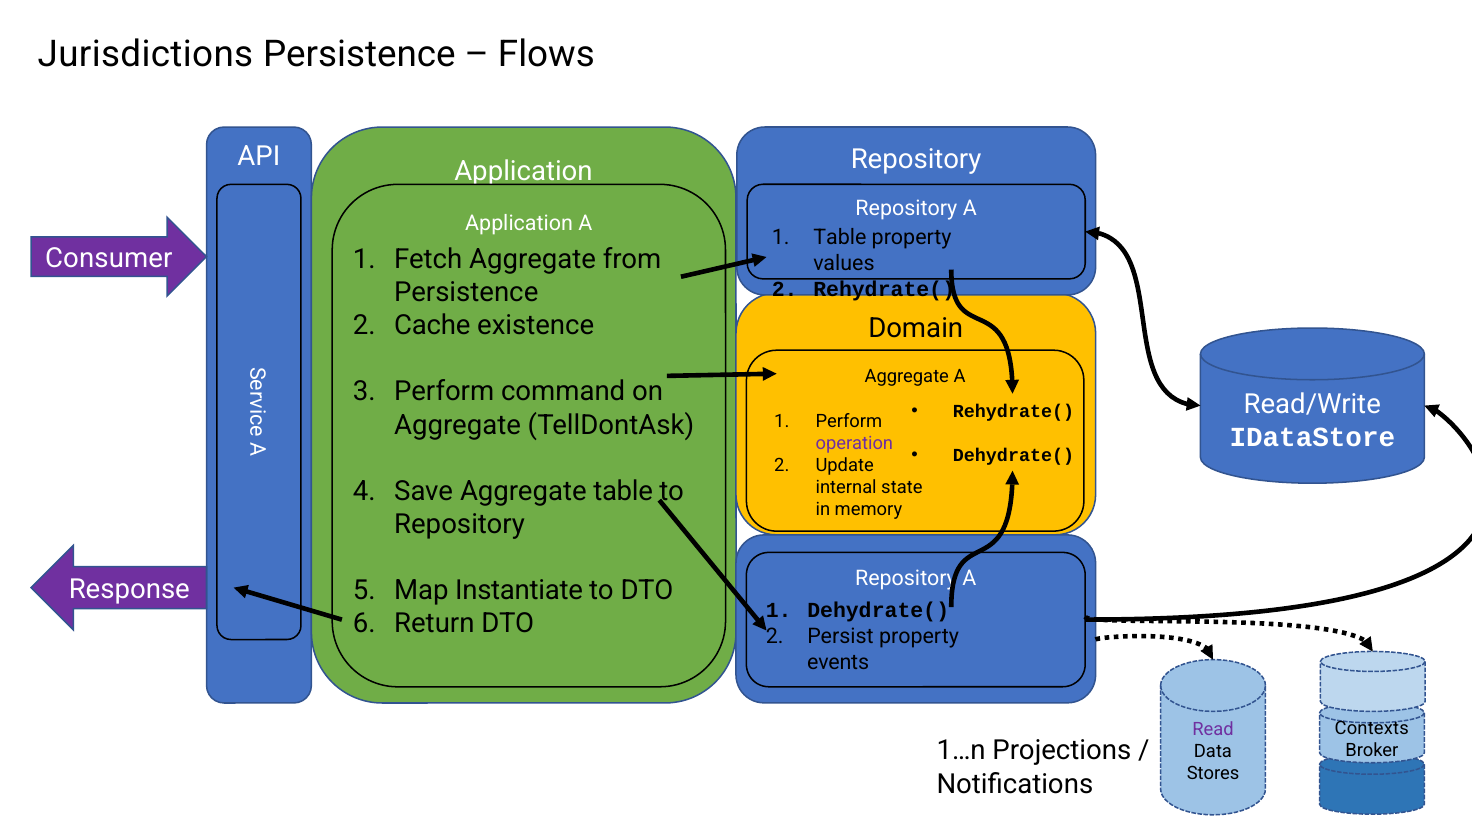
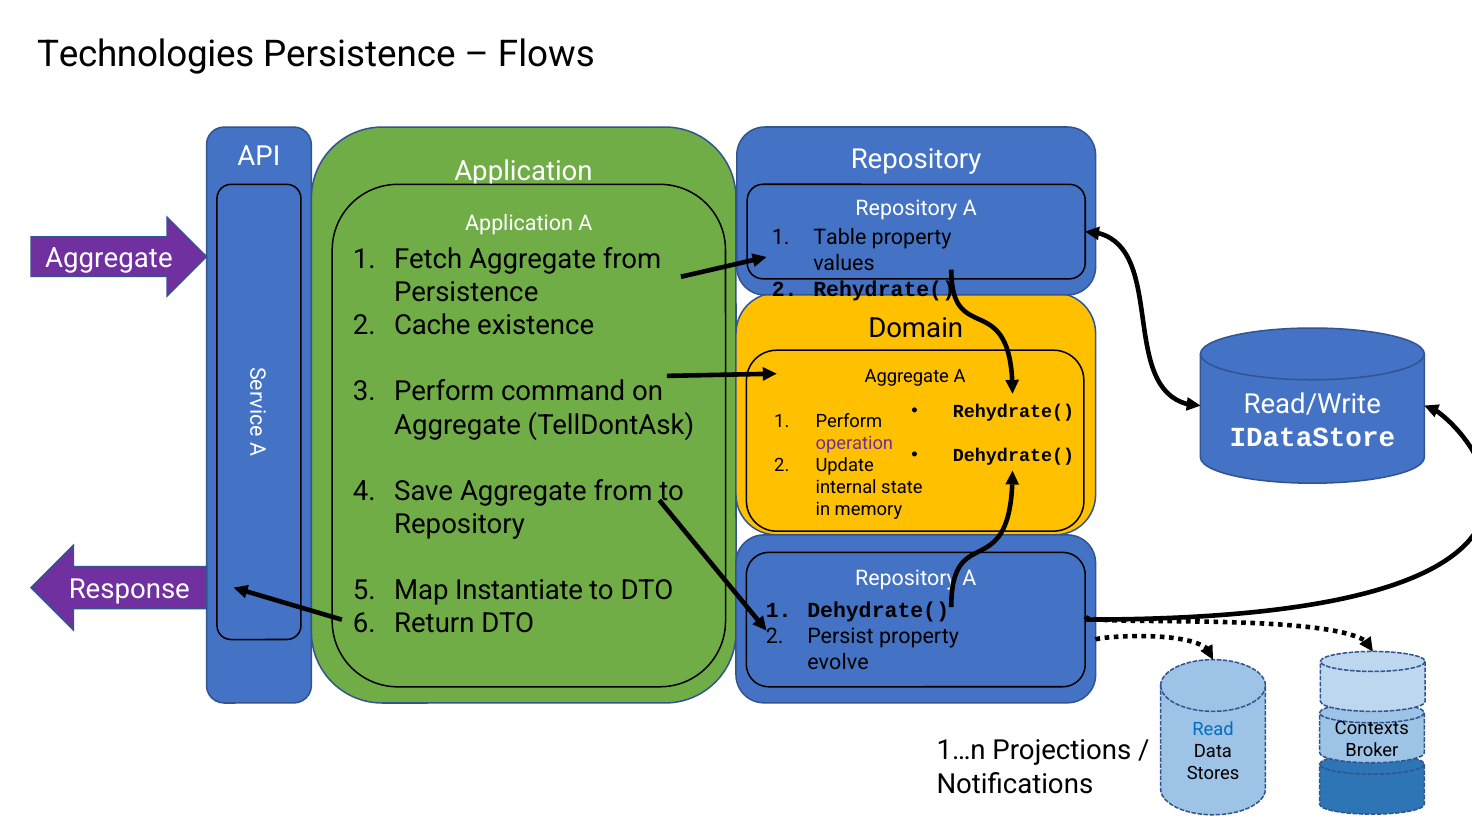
Jurisdictions: Jurisdictions -> Technologies (146, 54)
Consumer: Consumer -> Aggregate (109, 259)
Save Aggregate table: table -> from (623, 491)
events: events -> evolve (838, 662)
Read colour: purple -> blue (1213, 729)
